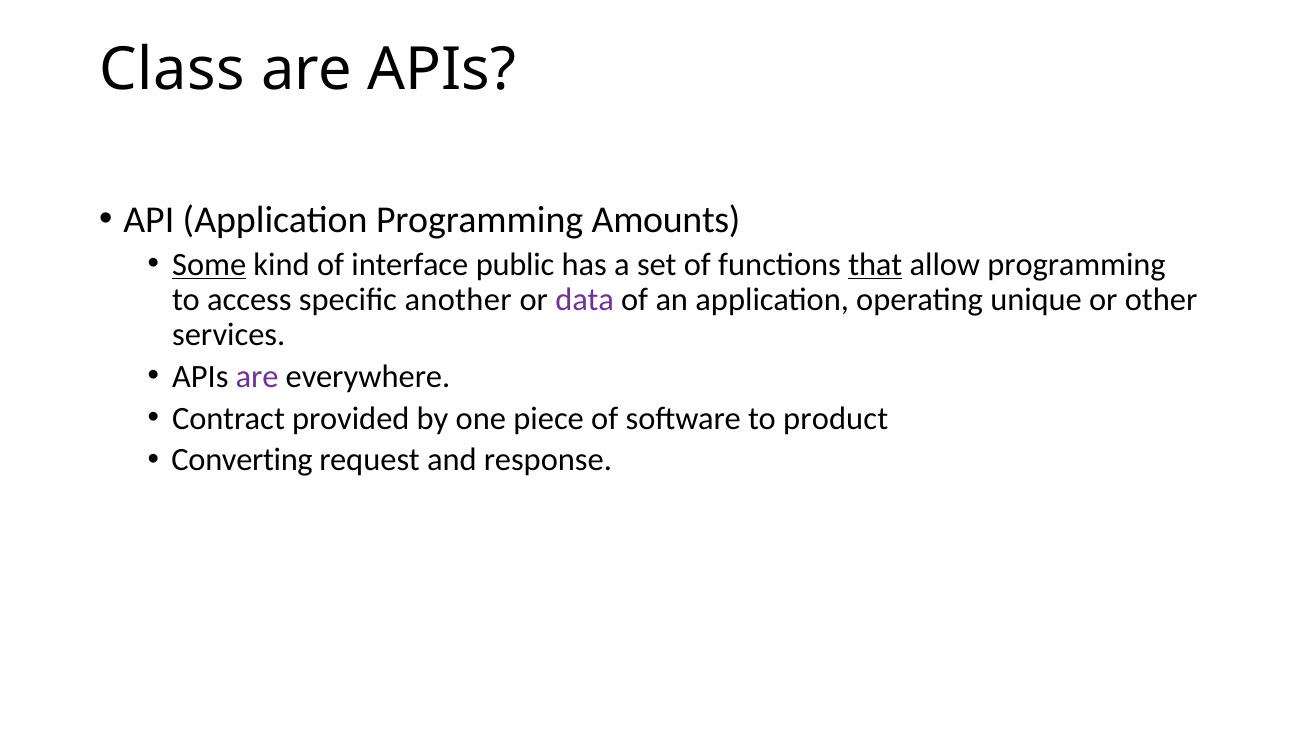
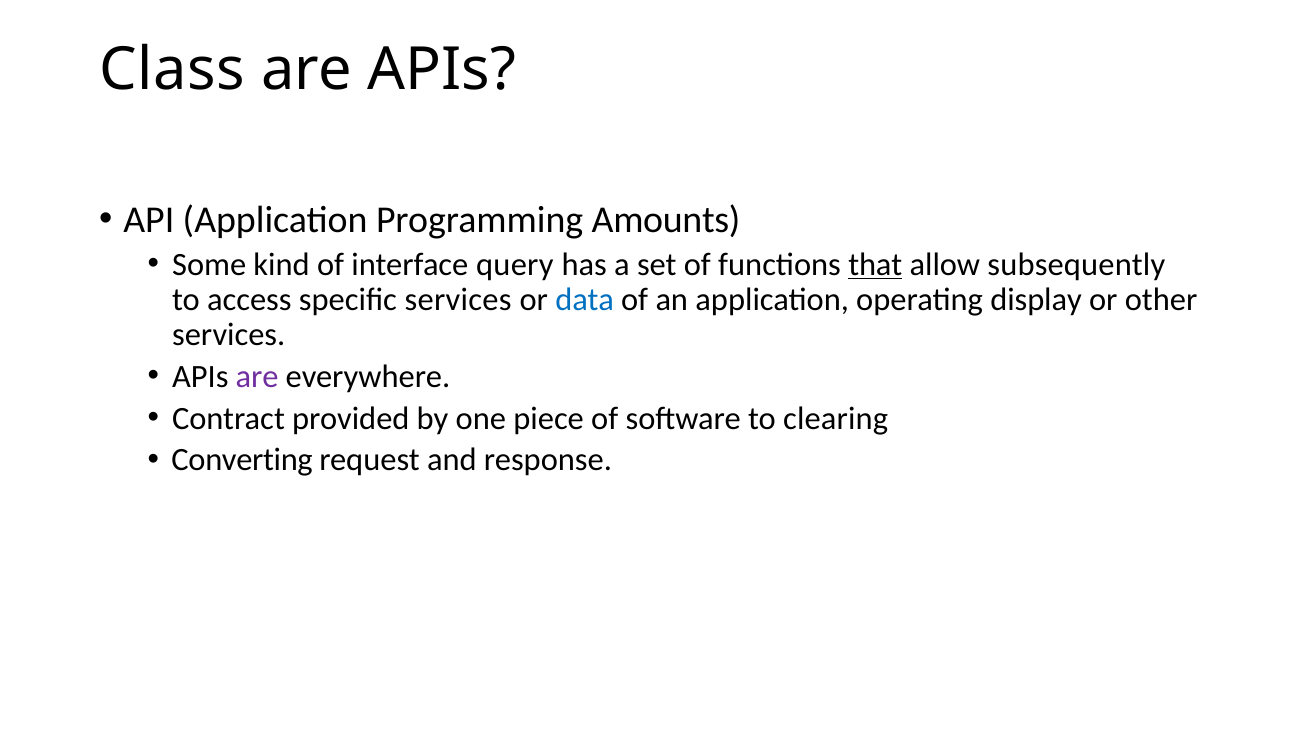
Some underline: present -> none (209, 264)
public: public -> query (515, 264)
allow programming: programming -> subsequently (1076, 264)
specific another: another -> services (458, 299)
data colour: purple -> blue (585, 299)
unique: unique -> display (1036, 299)
product: product -> clearing (836, 418)
